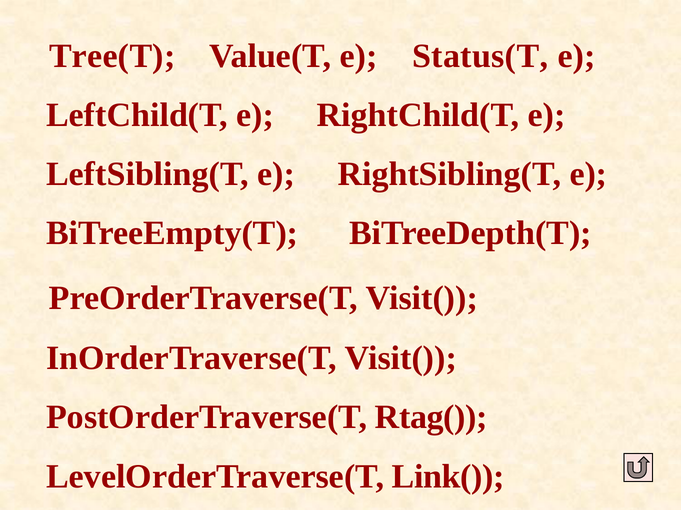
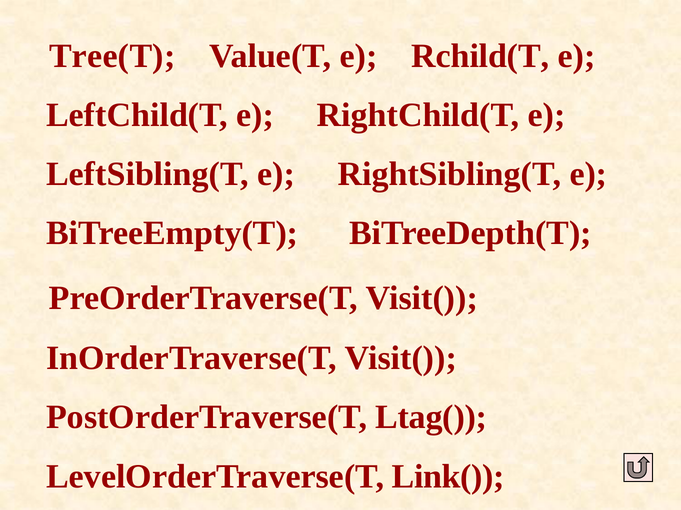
Status(T: Status(T -> Rchild(T (480, 56)
Rtag(: Rtag( -> Ltag( (431, 418)
